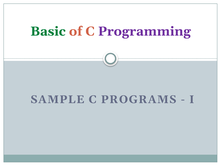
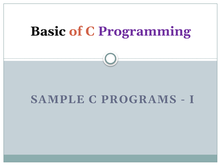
Basic colour: green -> black (48, 31)
